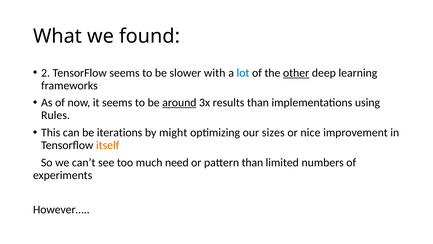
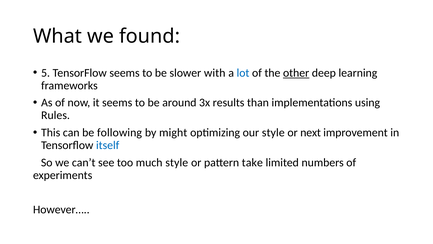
2: 2 -> 5 (46, 73)
around underline: present -> none (179, 103)
iterations: iterations -> following (120, 132)
our sizes: sizes -> style (273, 132)
nice: nice -> next (311, 132)
itself colour: orange -> blue (108, 145)
much need: need -> style (177, 162)
pattern than: than -> take (252, 162)
